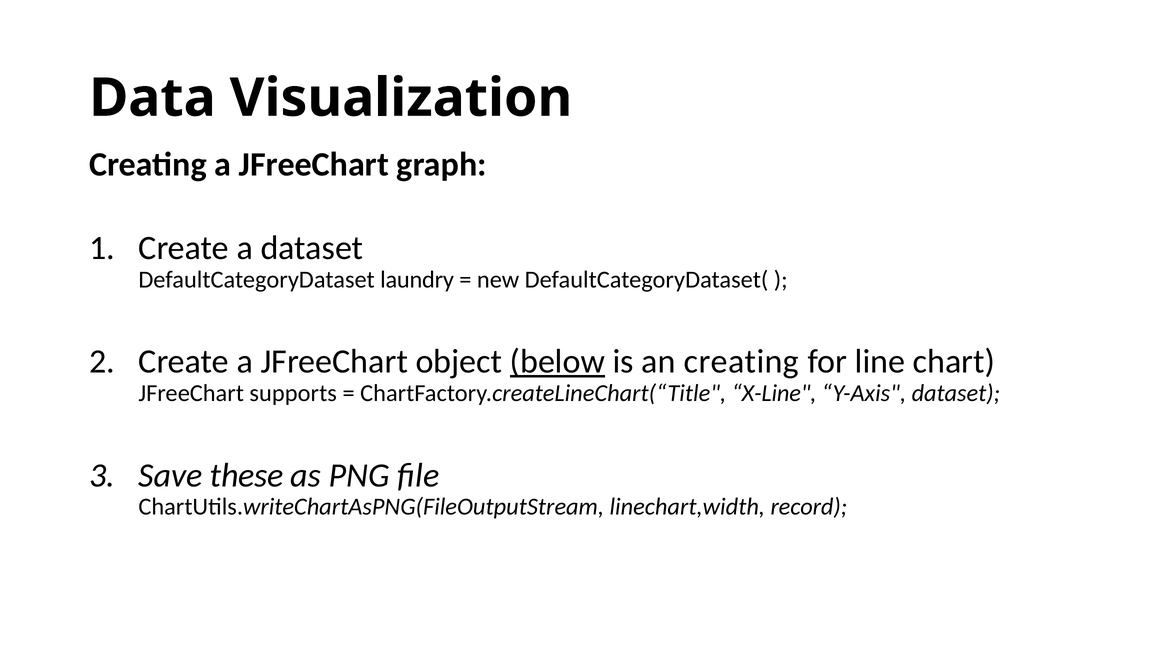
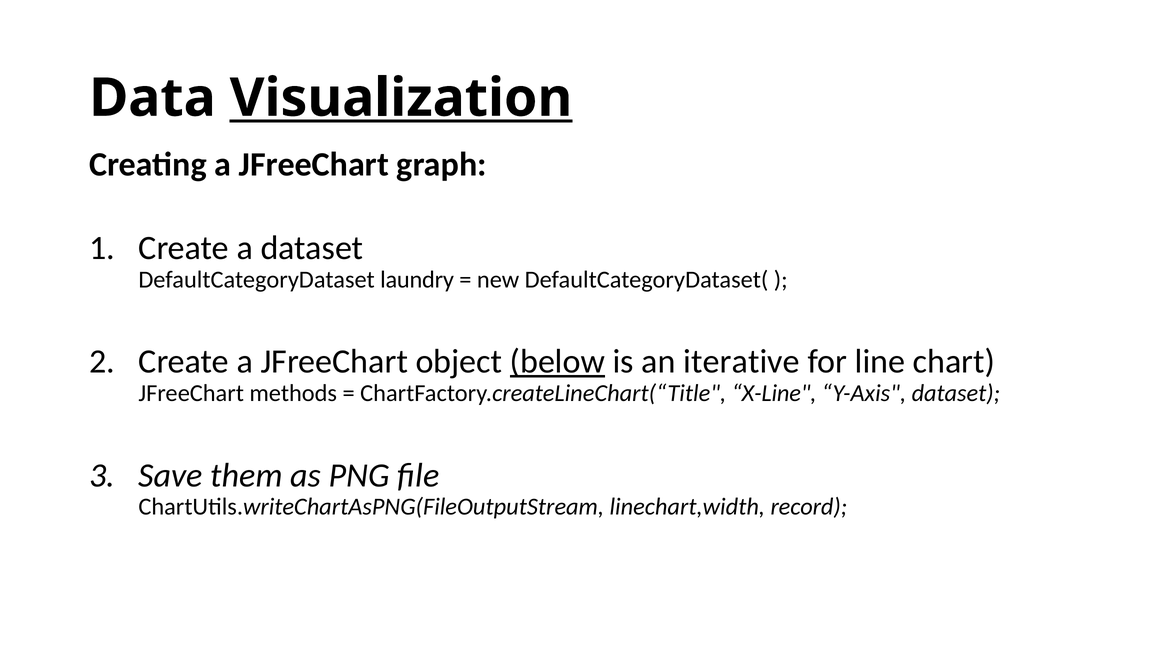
Visualization underline: none -> present (401, 98)
an creating: creating -> iterative (742, 362)
supports: supports -> methods (293, 394)
these: these -> them (246, 476)
